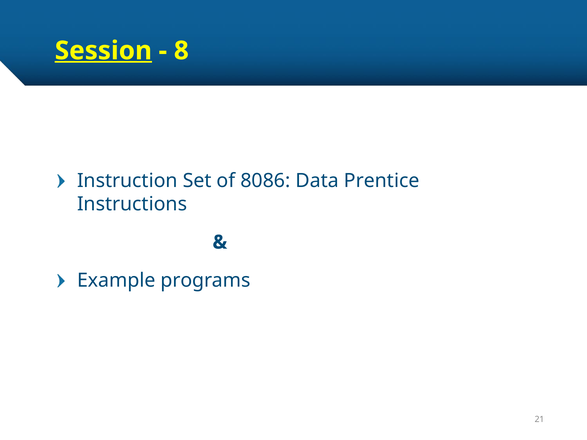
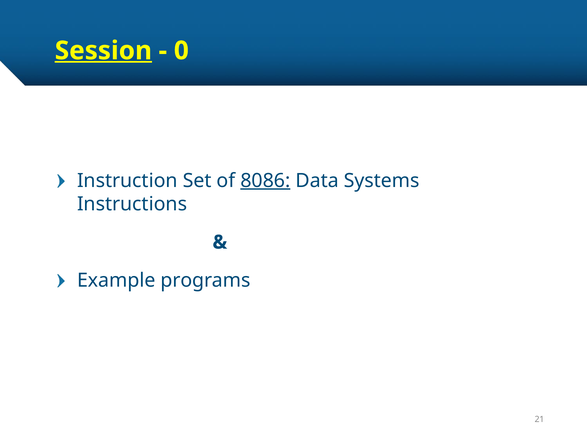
8: 8 -> 0 (181, 51)
8086 underline: none -> present (265, 181)
Prentice: Prentice -> Systems (382, 181)
